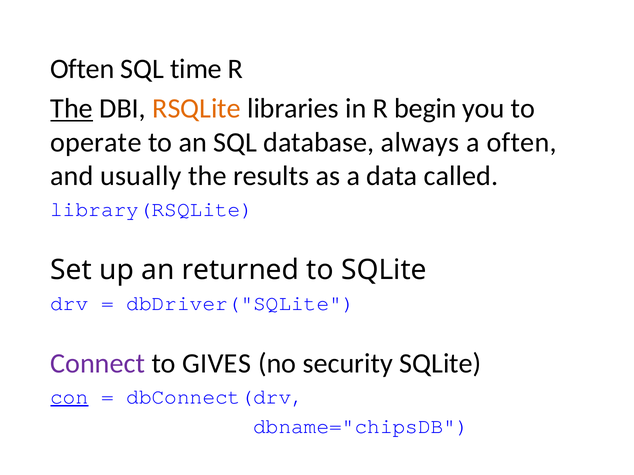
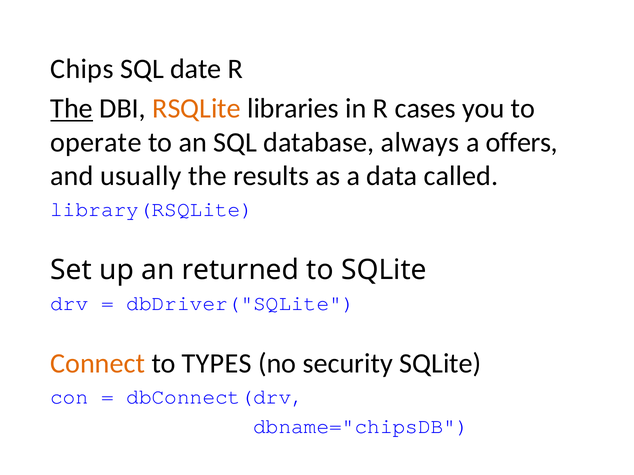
Often: Often -> Chips (82, 69)
time: time -> date (196, 69)
begin: begin -> cases (425, 109)
a often: often -> offers (522, 142)
Connect colour: purple -> orange (98, 364)
GIVES: GIVES -> TYPES (217, 364)
con underline: present -> none (69, 397)
